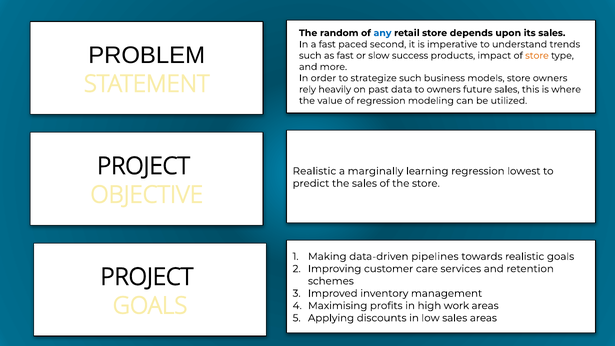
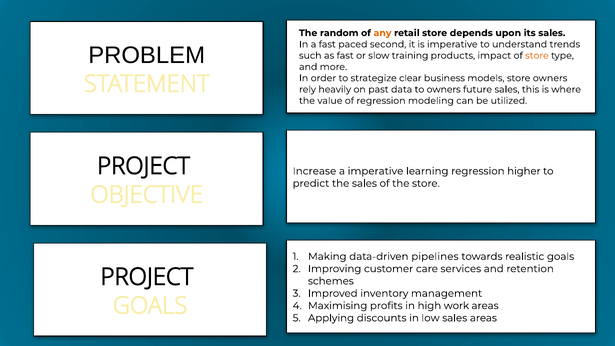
any colour: blue -> orange (383, 33)
success: success -> training (410, 56)
strategize such: such -> clear (410, 78)
Realistic: Realistic -> Increase (314, 171)
a marginally: marginally -> imperative (376, 171)
lowest: lowest -> higher (524, 171)
